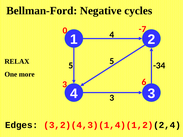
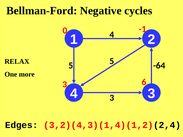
-7: -7 -> -1 (143, 29)
-34: -34 -> -64 (159, 66)
